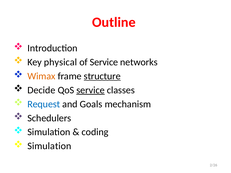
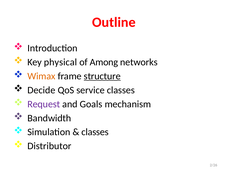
of Service: Service -> Among (104, 62)
service underline: present -> none (91, 90)
Request colour: blue -> purple (44, 104)
Schedulers: Schedulers -> Bandwidth (49, 118)
coding: coding -> classes (95, 132)
Simulation: Simulation -> Distributor (49, 146)
